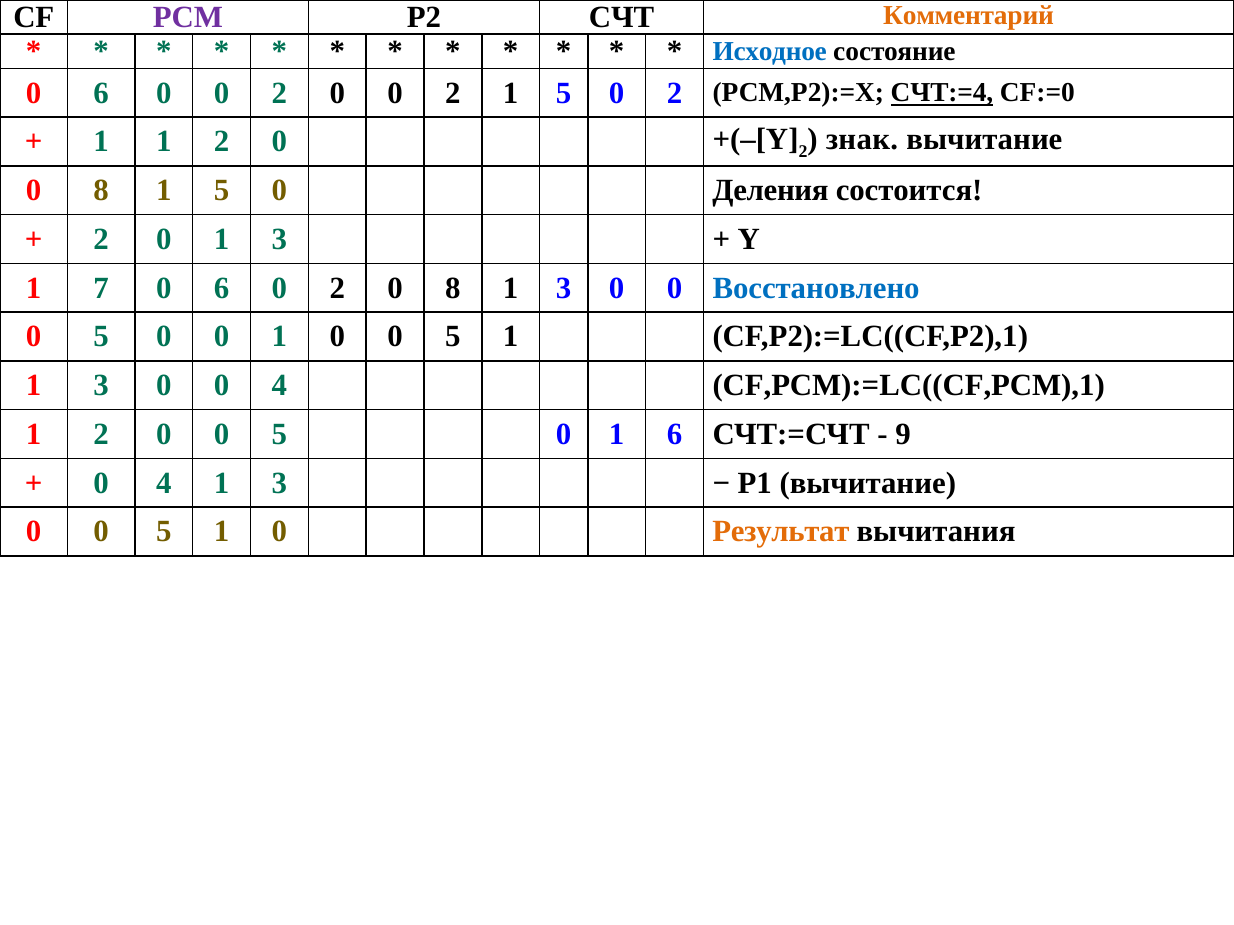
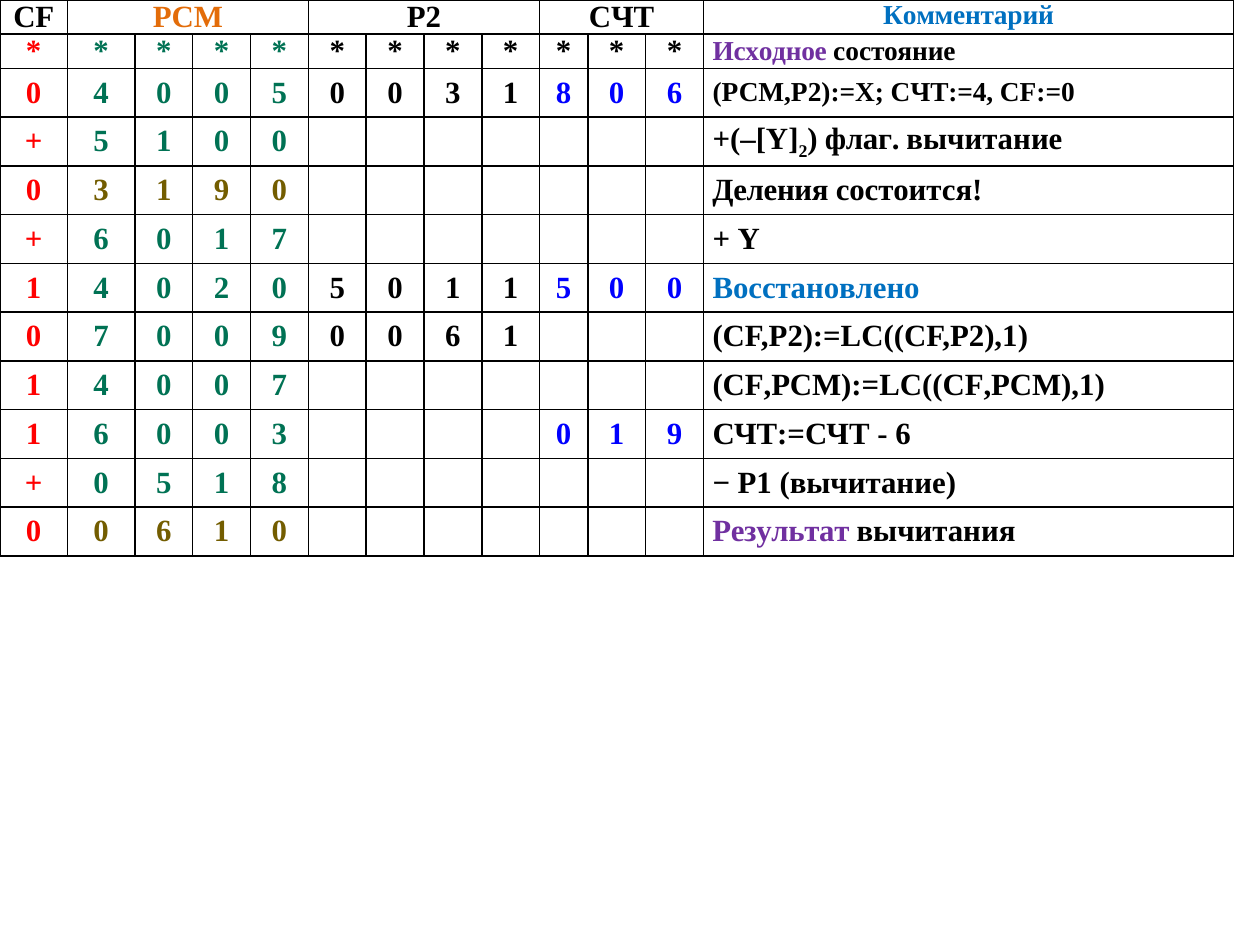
PCM colour: purple -> orange (188, 17)
Комментарий colour: orange -> blue (968, 15)
Исходное colour: blue -> purple (770, 51)
6: 6 -> 4 (101, 93)
2: 2 -> 5 (279, 93)
2: 2 -> 3 (453, 93)
5: 5 -> 8 (564, 93)
2: 2 -> 6 (675, 93)
СЧТ:=4 underline: present -> none (942, 93)
1: 1 -> 5 (101, 142)
2: 2 -> 0 (222, 142)
знак: знак -> флаг (862, 139)
8: 8 -> 3 (101, 191)
5: 5 -> 9 (222, 191)
2: 2 -> 6 (101, 239)
0 1 3: 3 -> 7 (279, 239)
7: 7 -> 4 (101, 288)
6: 6 -> 2 (222, 288)
2: 2 -> 5 (337, 288)
8: 8 -> 1 (453, 288)
3: 3 -> 5 (564, 288)
5: 5 -> 7 (101, 337)
0 0 1: 1 -> 9 (279, 337)
5: 5 -> 6 (453, 337)
3: 3 -> 4 (101, 386)
0 0 4: 4 -> 7 (279, 386)
2: 2 -> 6 (101, 434)
5: 5 -> 3 (279, 434)
0 1 6: 6 -> 9 (675, 434)
9: 9 -> 6 (903, 434)
4: 4 -> 5 (164, 483)
3: 3 -> 8 (279, 483)
5: 5 -> 6 (164, 532)
Результат colour: orange -> purple (781, 532)
